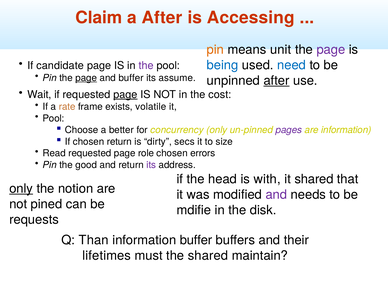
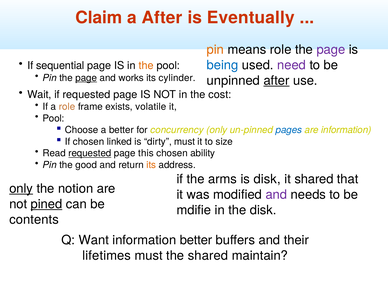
Accessing: Accessing -> Eventually (251, 18)
means unit: unit -> role (281, 50)
candidate: candidate -> sequential (60, 66)
the colour: purple -> orange (146, 66)
need colour: blue -> purple (292, 65)
and buffer: buffer -> works (131, 78)
assume: assume -> cylinder (177, 78)
page underline: present -> none (125, 94)
a rate: rate -> role (67, 107)
pages colour: purple -> blue (289, 130)
chosen return: return -> linked (119, 142)
dirty secs: secs -> must (185, 142)
requested underline: none -> present (90, 153)
role: role -> this (146, 153)
errors: errors -> ability (203, 153)
its colour: purple -> orange (151, 165)
head: head -> arms (223, 179)
is with: with -> disk (267, 179)
pined underline: none -> present (46, 204)
requests: requests -> contents (34, 220)
Than: Than -> Want (94, 240)
information buffer: buffer -> better (196, 240)
